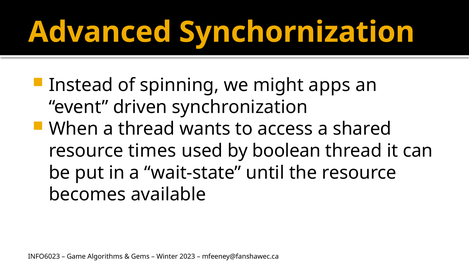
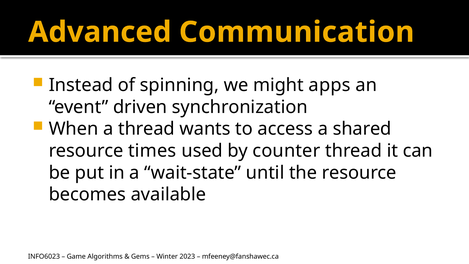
Synchornization: Synchornization -> Communication (297, 32)
boolean: boolean -> counter (286, 151)
